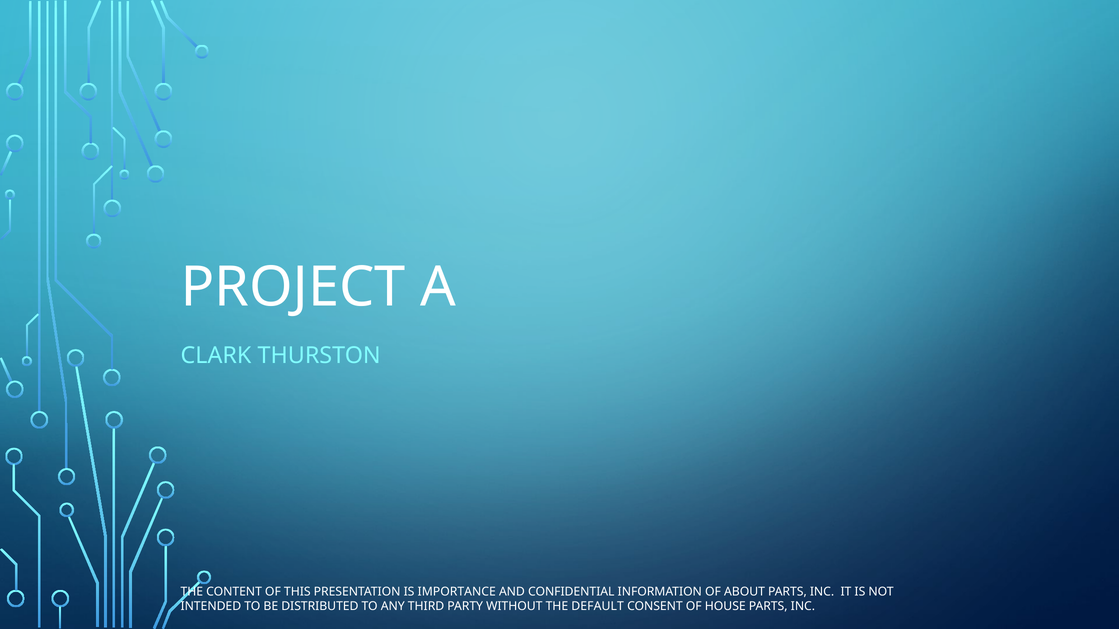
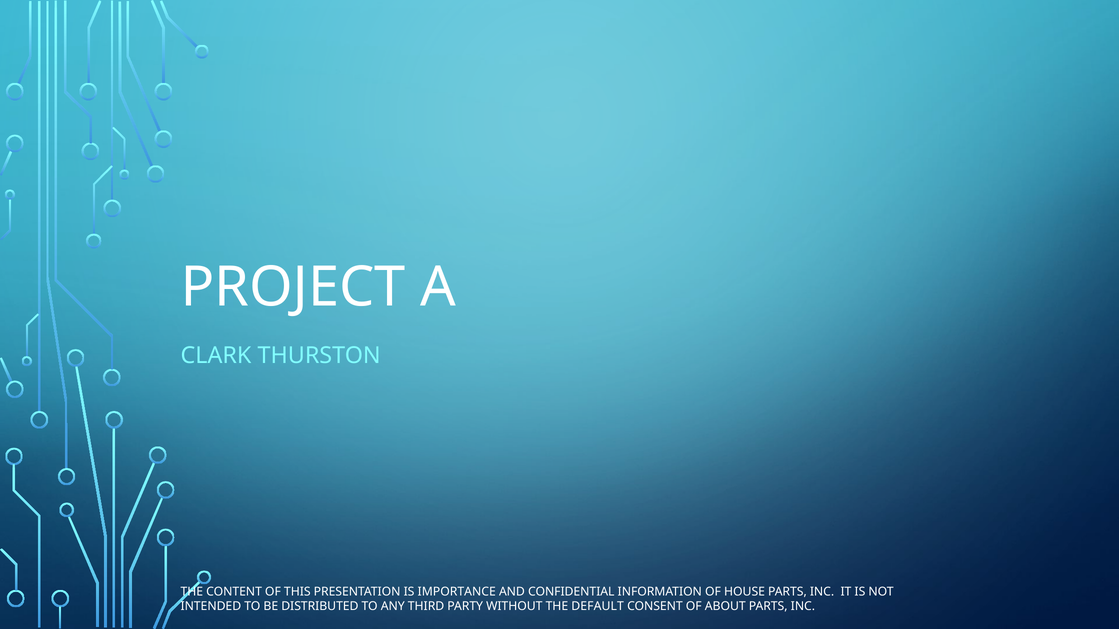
ABOUT: ABOUT -> HOUSE (745, 592)
HOUSE: HOUSE -> ABOUT (725, 607)
